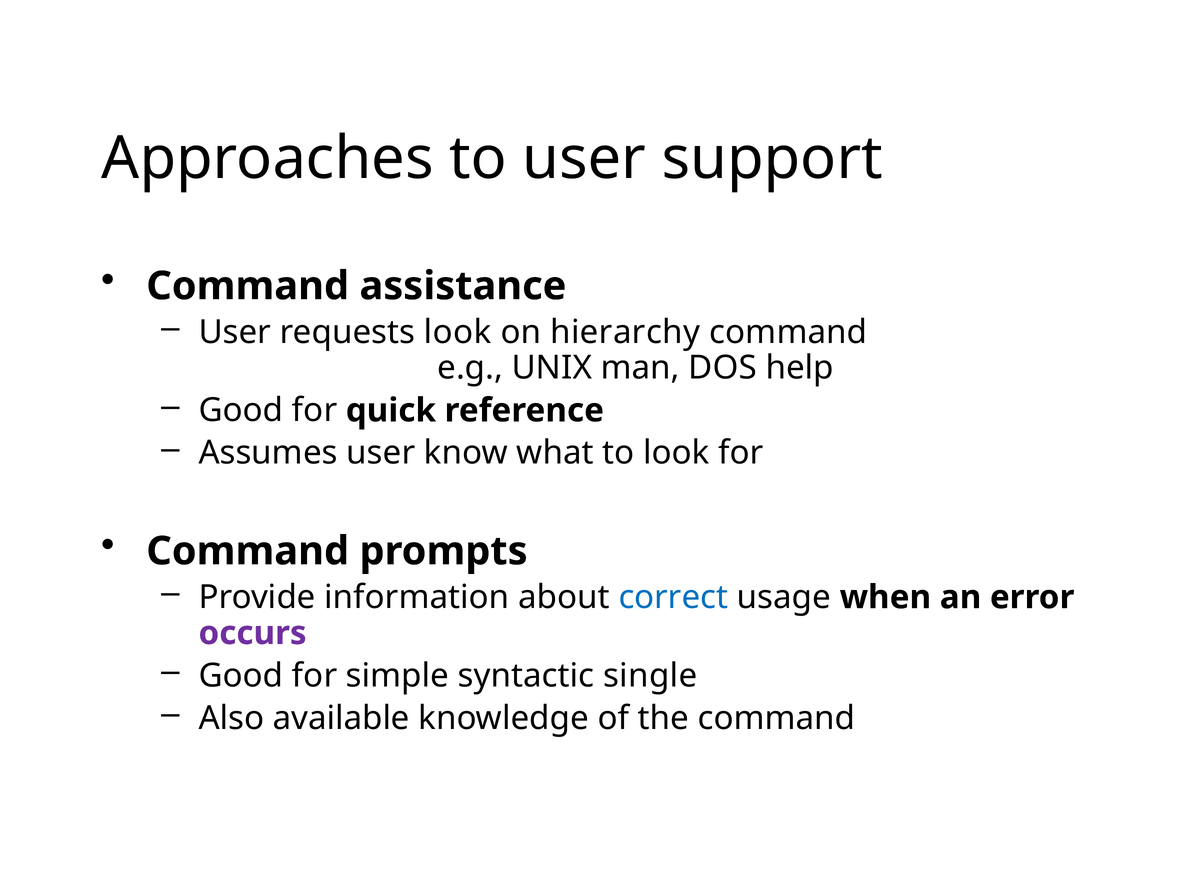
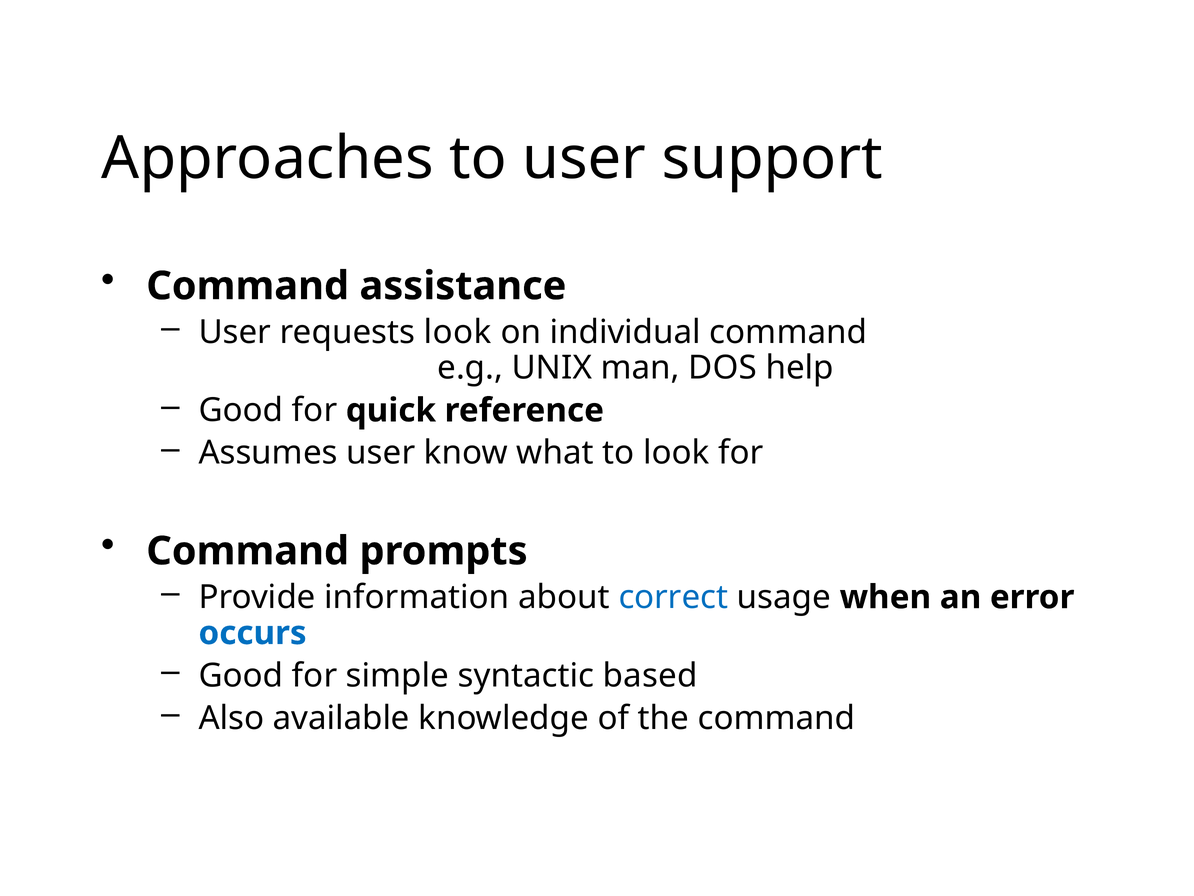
hierarchy: hierarchy -> individual (625, 332)
occurs colour: purple -> blue (253, 633)
single: single -> based (650, 675)
